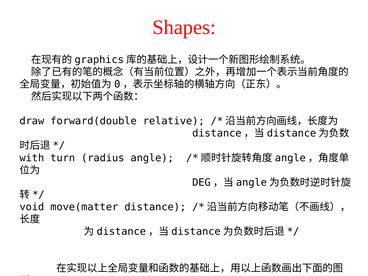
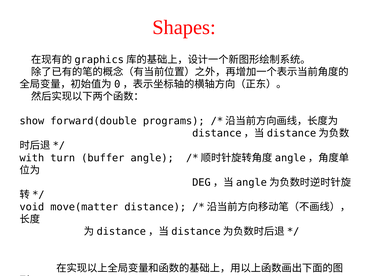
draw: draw -> show (32, 121)
relative: relative -> programs (174, 121)
radius: radius -> buffer (103, 158)
